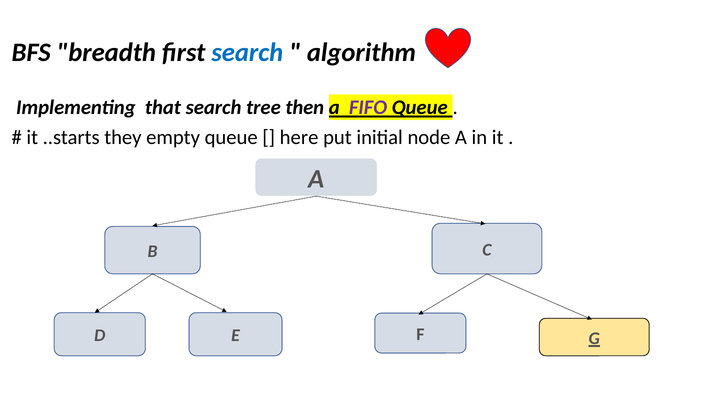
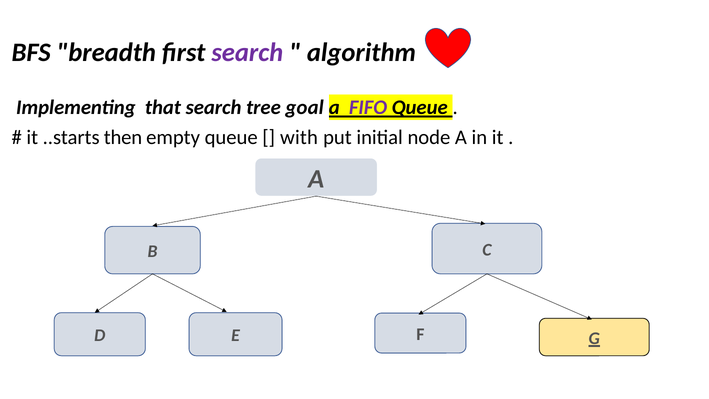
search colour: blue -> purple (247, 52)
then: then -> goal (305, 107)
they: they -> then (123, 137)
here: here -> with (299, 137)
